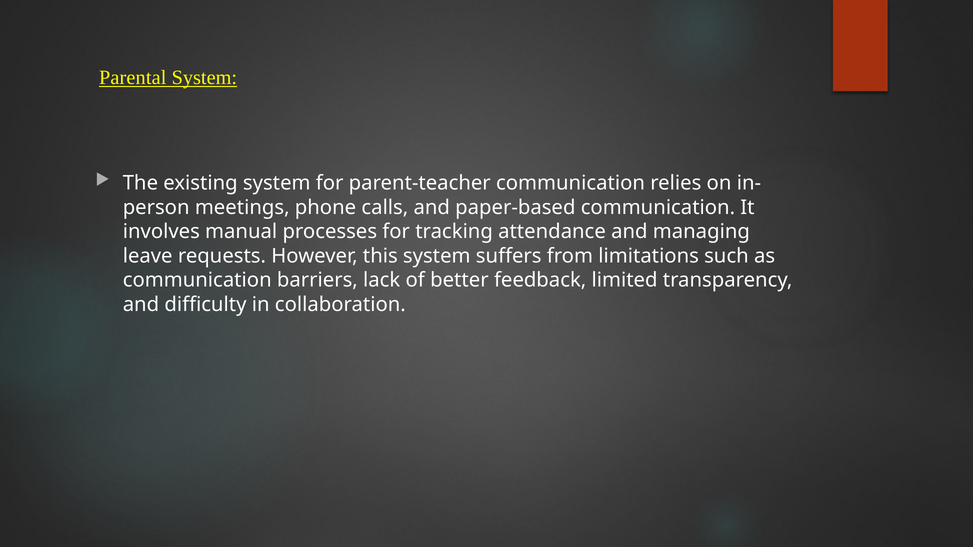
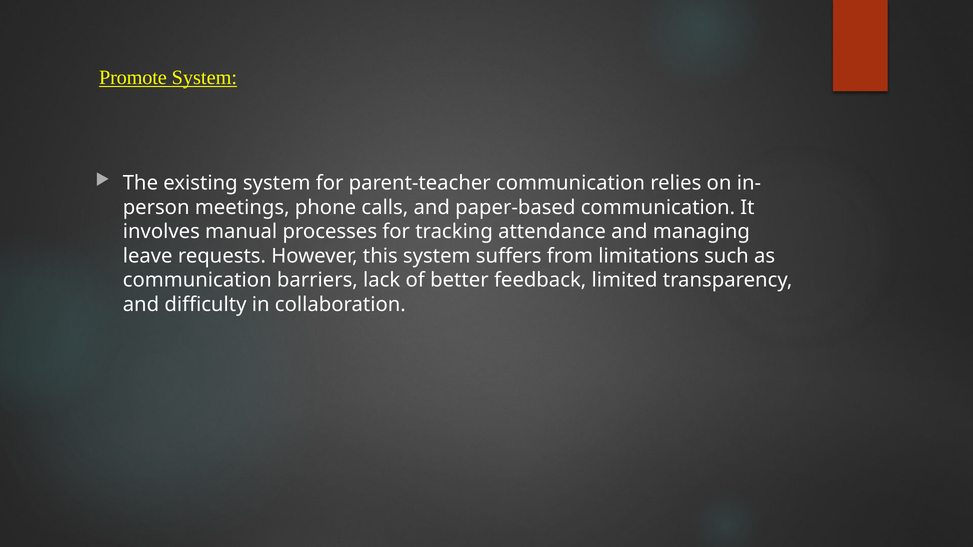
Parental: Parental -> Promote (133, 78)
